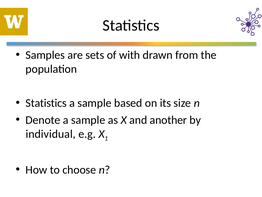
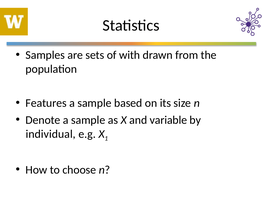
Statistics: Statistics -> Features (46, 103)
another: another -> variable (168, 120)
